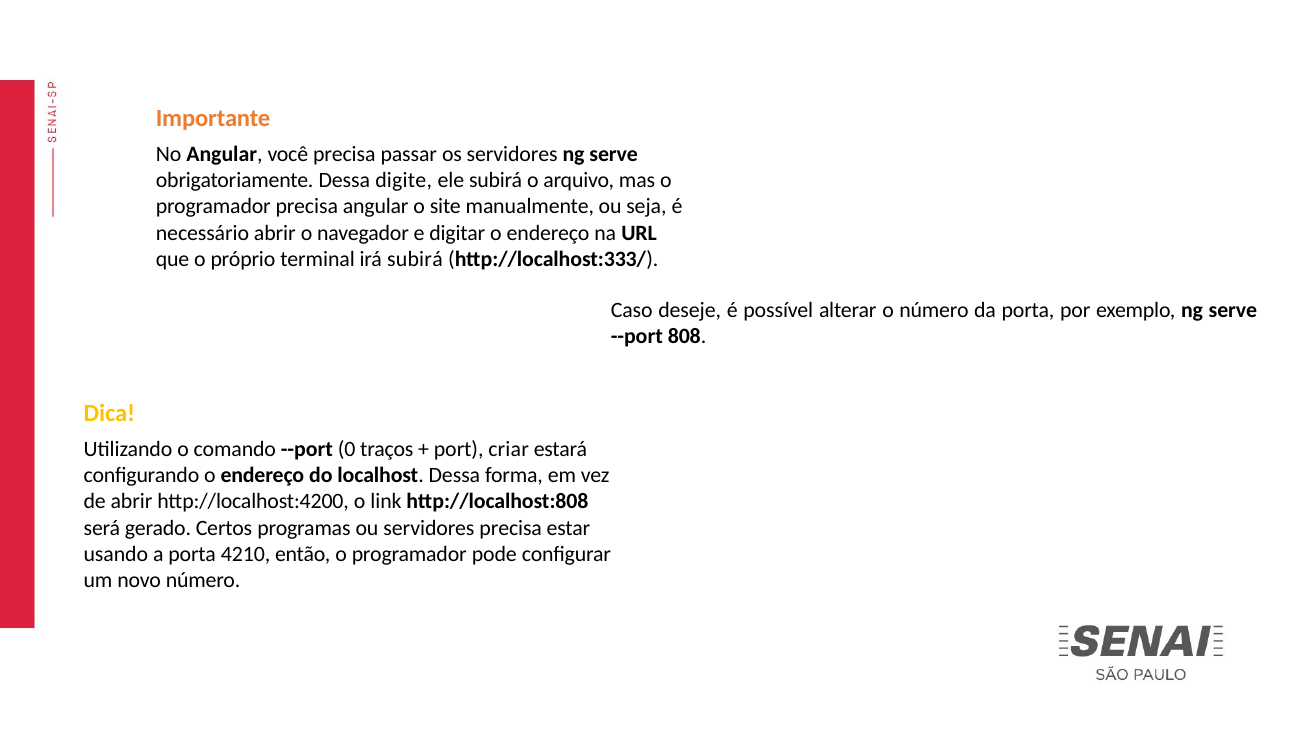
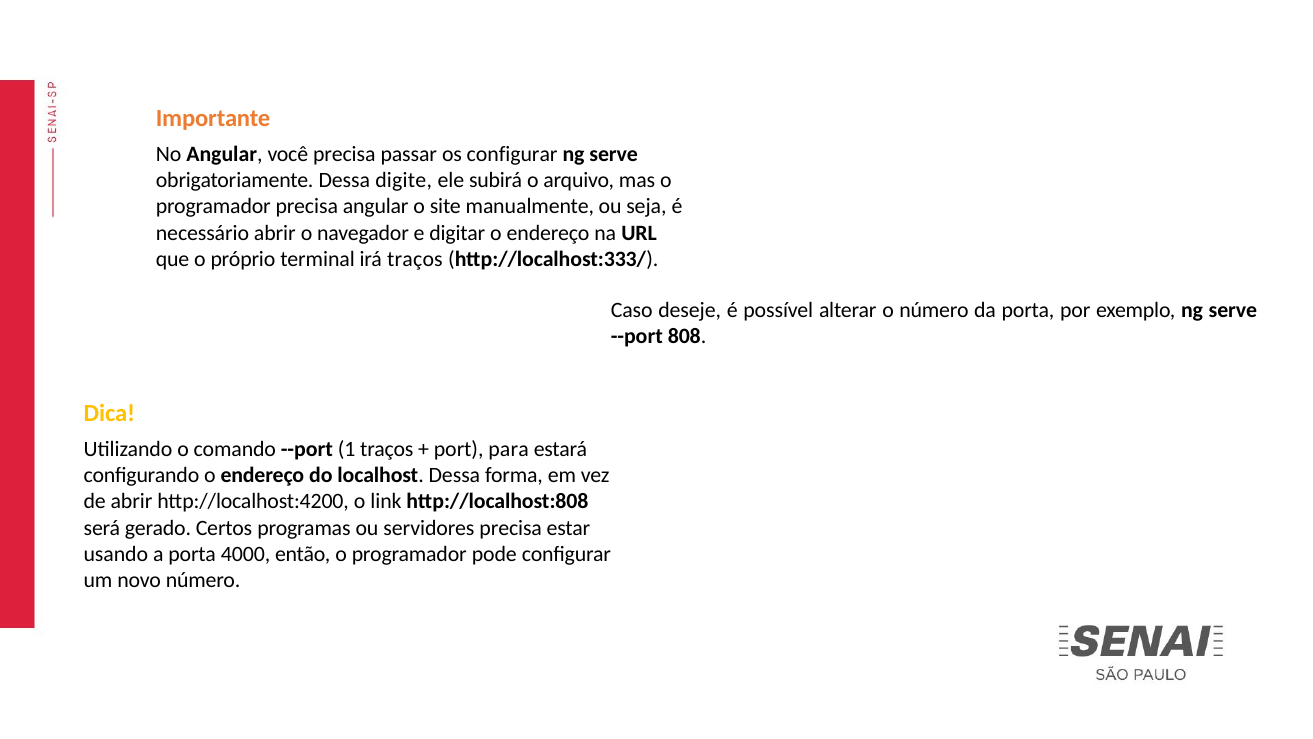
os servidores: servidores -> configurar (512, 154)
irá subirá: subirá -> traços (415, 259)
0: 0 -> 1 (347, 449)
criar: criar -> para (509, 449)
4210: 4210 -> 4000 (246, 554)
